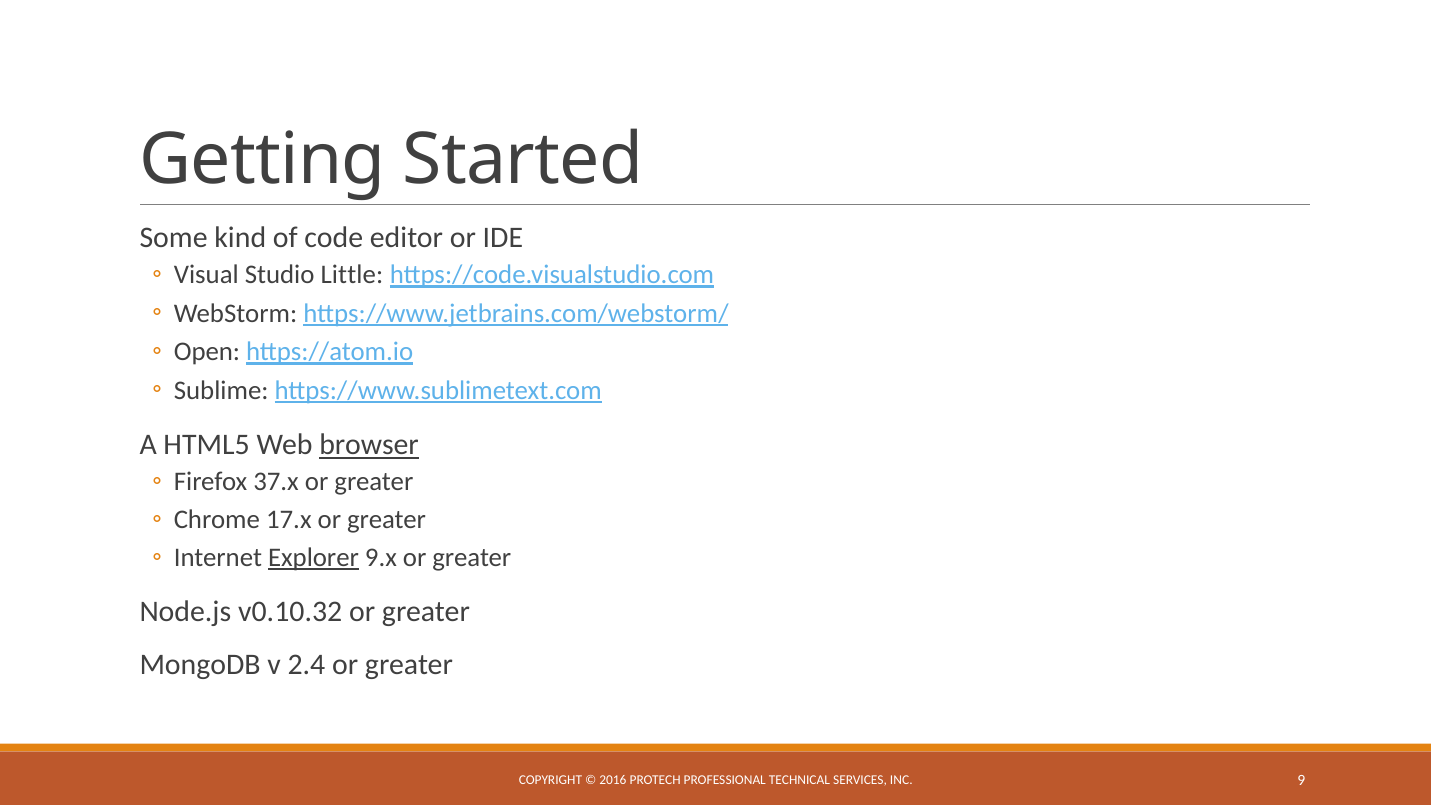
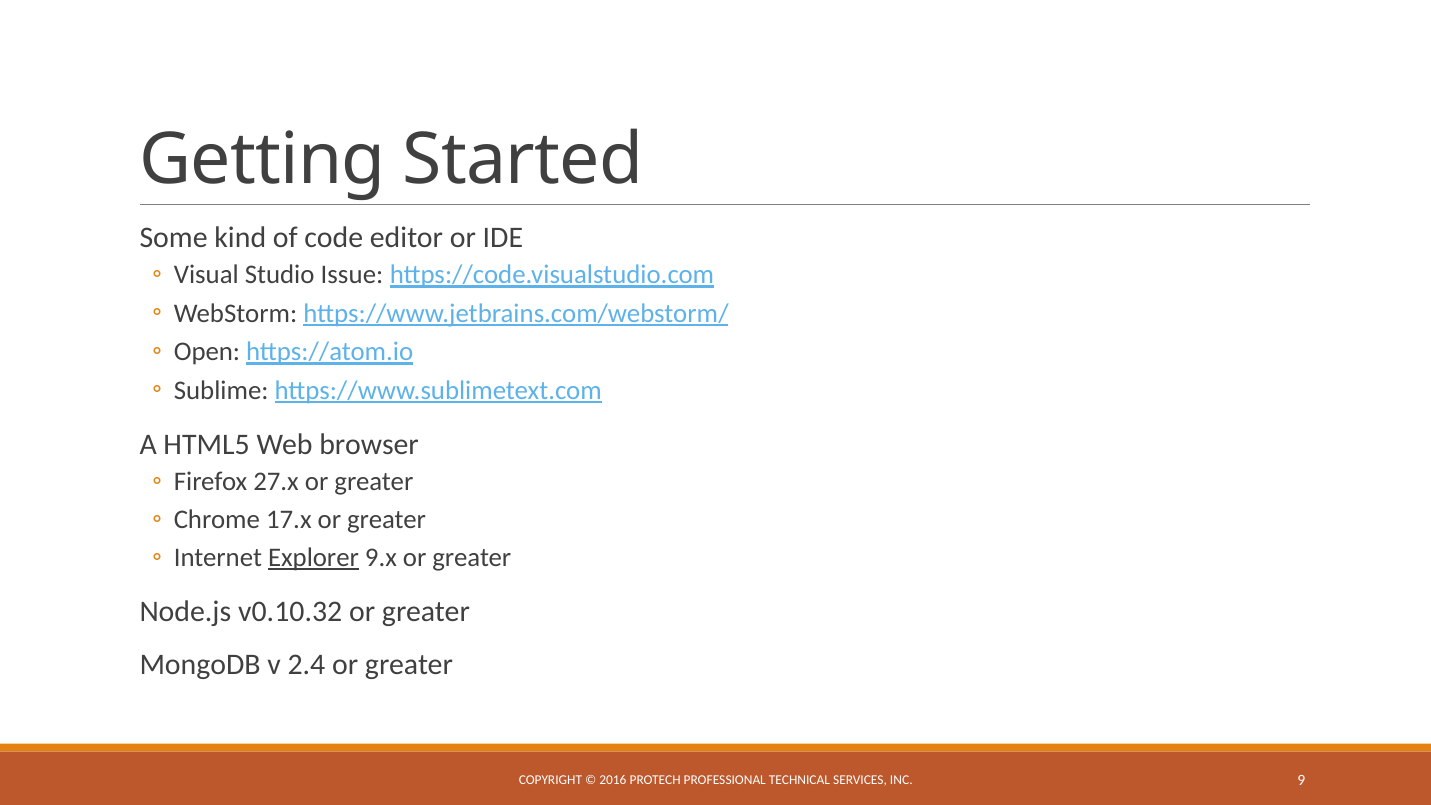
Little: Little -> Issue (352, 275)
browser underline: present -> none (369, 445)
37.x: 37.x -> 27.x (276, 481)
